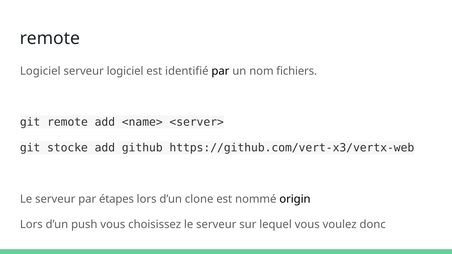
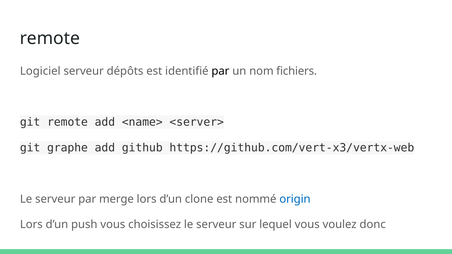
serveur logiciel: logiciel -> dépôts (125, 71)
stocke: stocke -> graphe (67, 148)
étapes: étapes -> merge (116, 199)
origin colour: black -> blue (295, 199)
